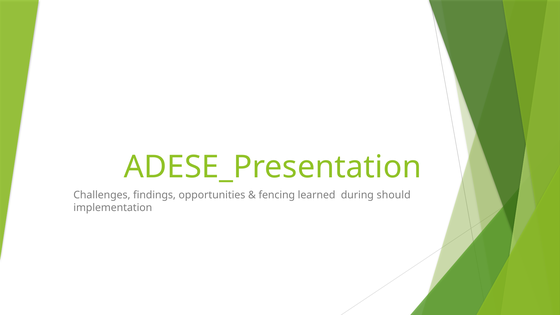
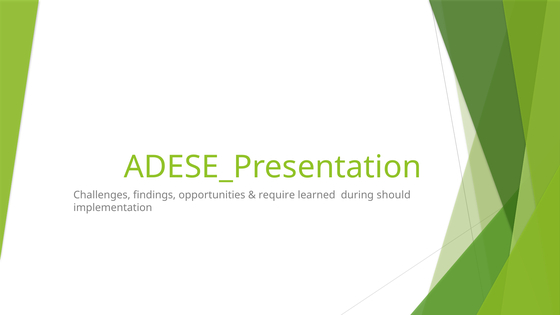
fencing: fencing -> require (277, 195)
